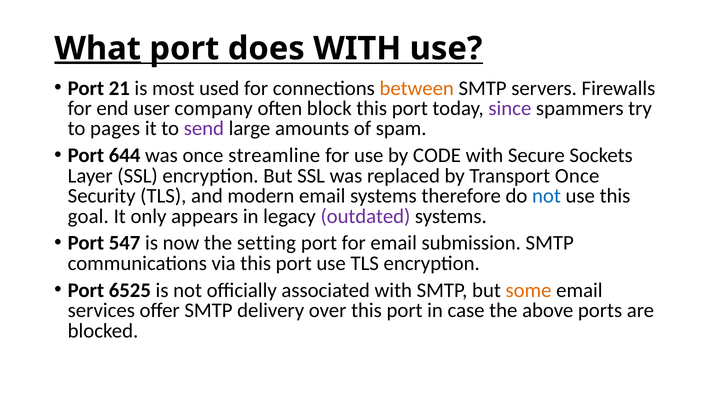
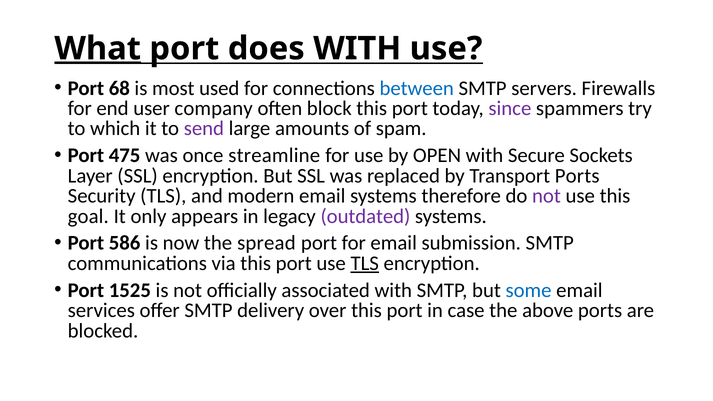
21: 21 -> 68 (119, 88)
between colour: orange -> blue (417, 88)
pages: pages -> which (115, 129)
644: 644 -> 475 (125, 156)
CODE: CODE -> OPEN (437, 156)
Transport Once: Once -> Ports (577, 176)
not colour: blue -> purple (546, 196)
547: 547 -> 586 (125, 243)
setting: setting -> spread (266, 243)
TLS underline: none -> present (365, 263)
6525: 6525 -> 1525 (130, 290)
some colour: orange -> blue (529, 290)
